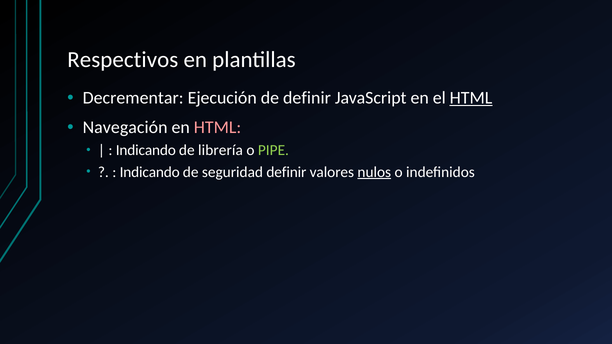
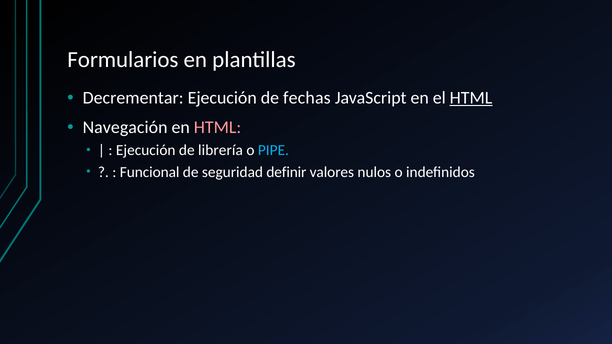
Respectivos: Respectivos -> Formularios (123, 60)
de definir: definir -> fechas (307, 98)
Indicando: Indicando -> Ejecución (146, 151)
PIPE colour: light green -> light blue (273, 151)
Indicando: Indicando -> Funcional (150, 172)
nulos underline: present -> none (374, 172)
